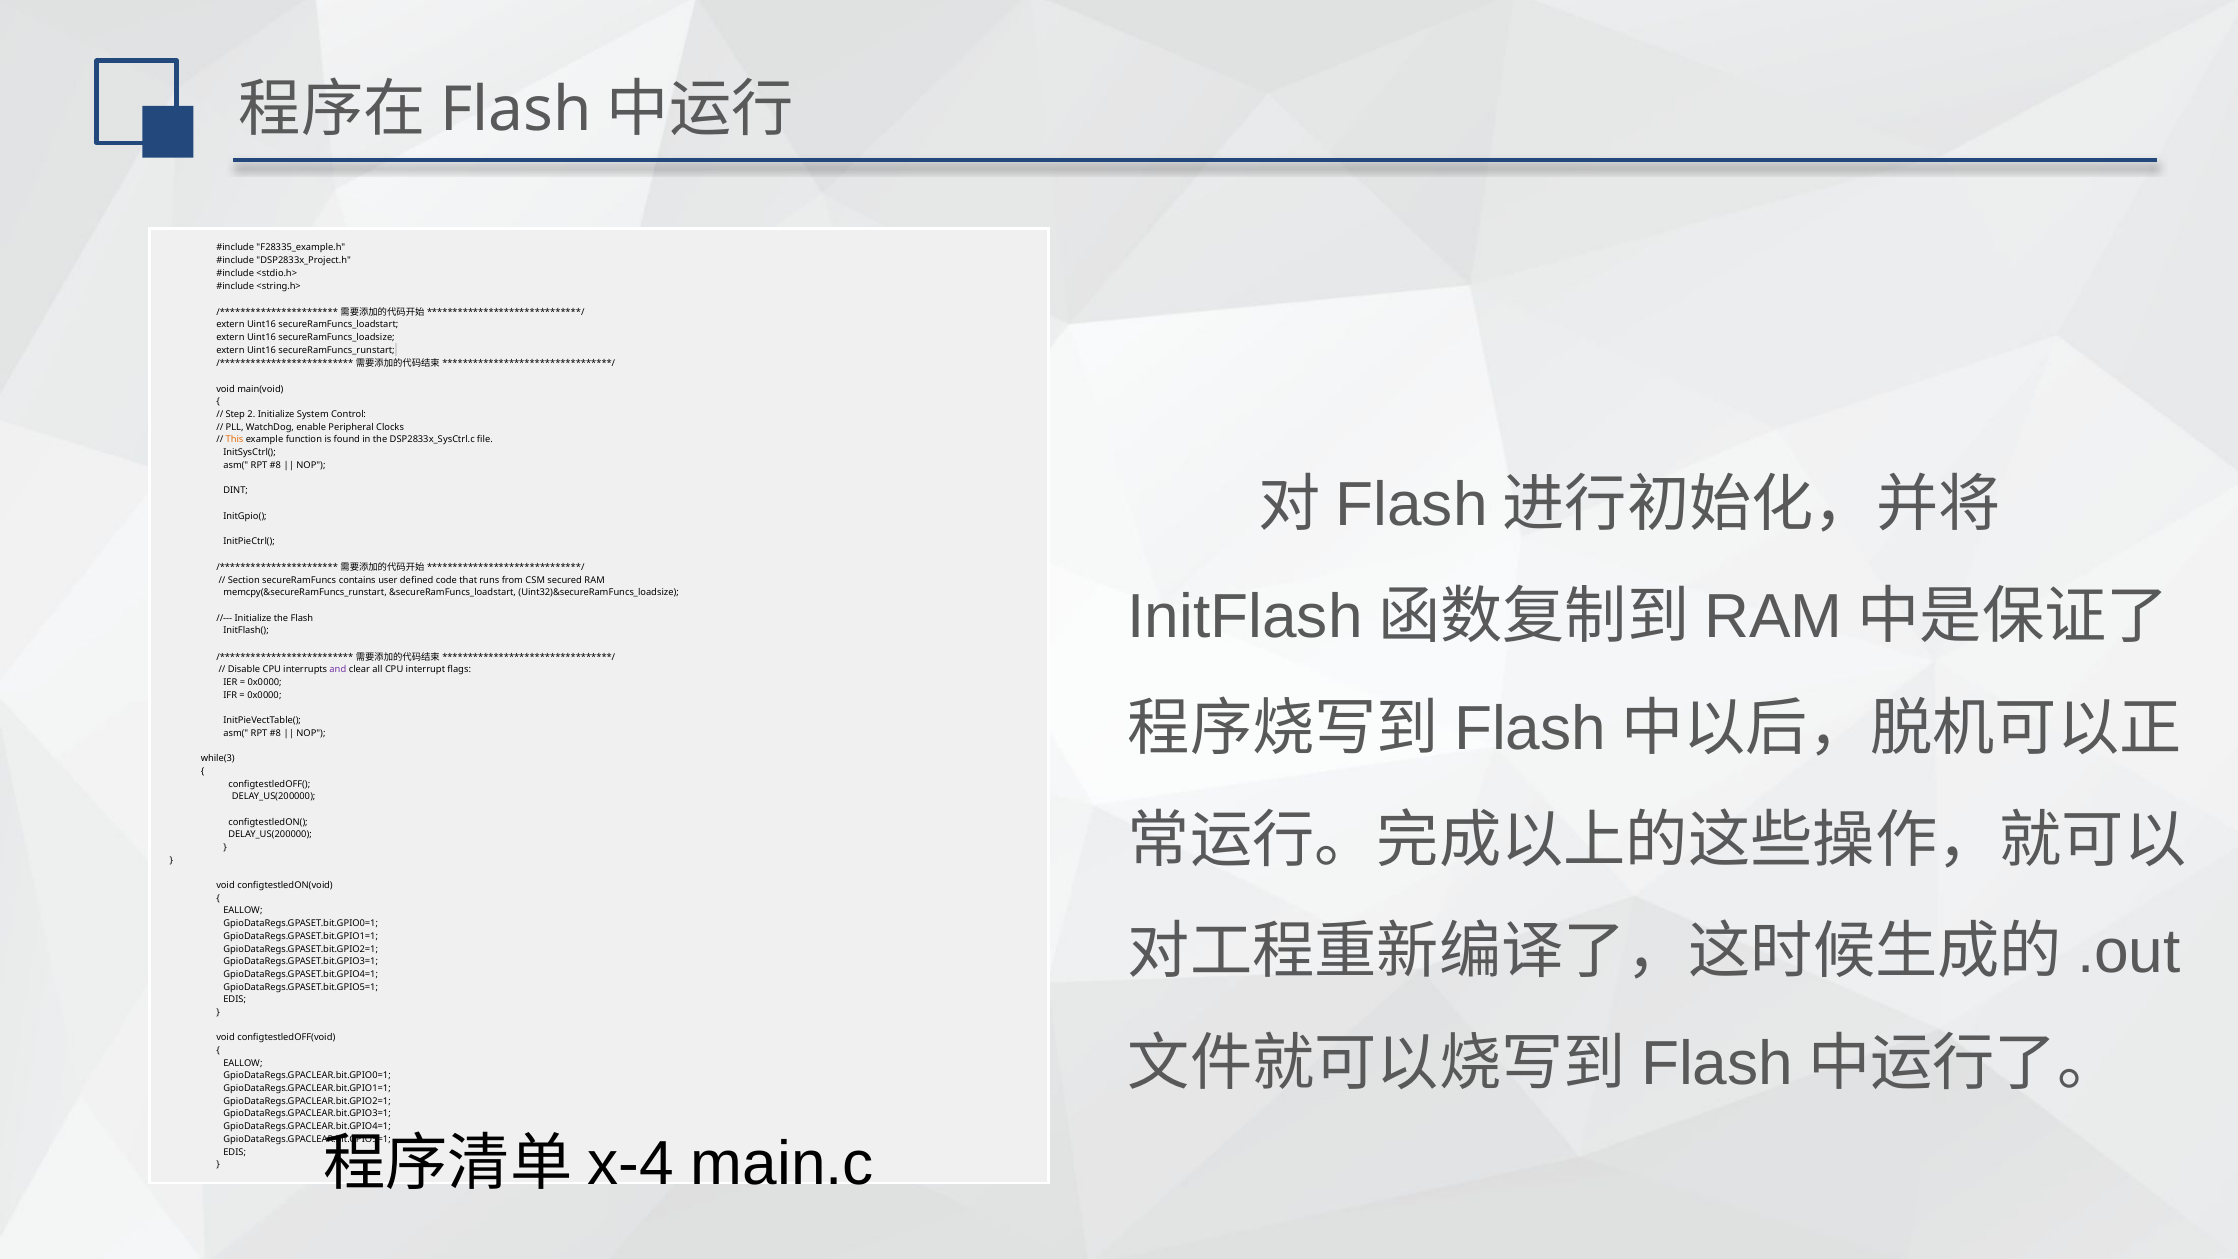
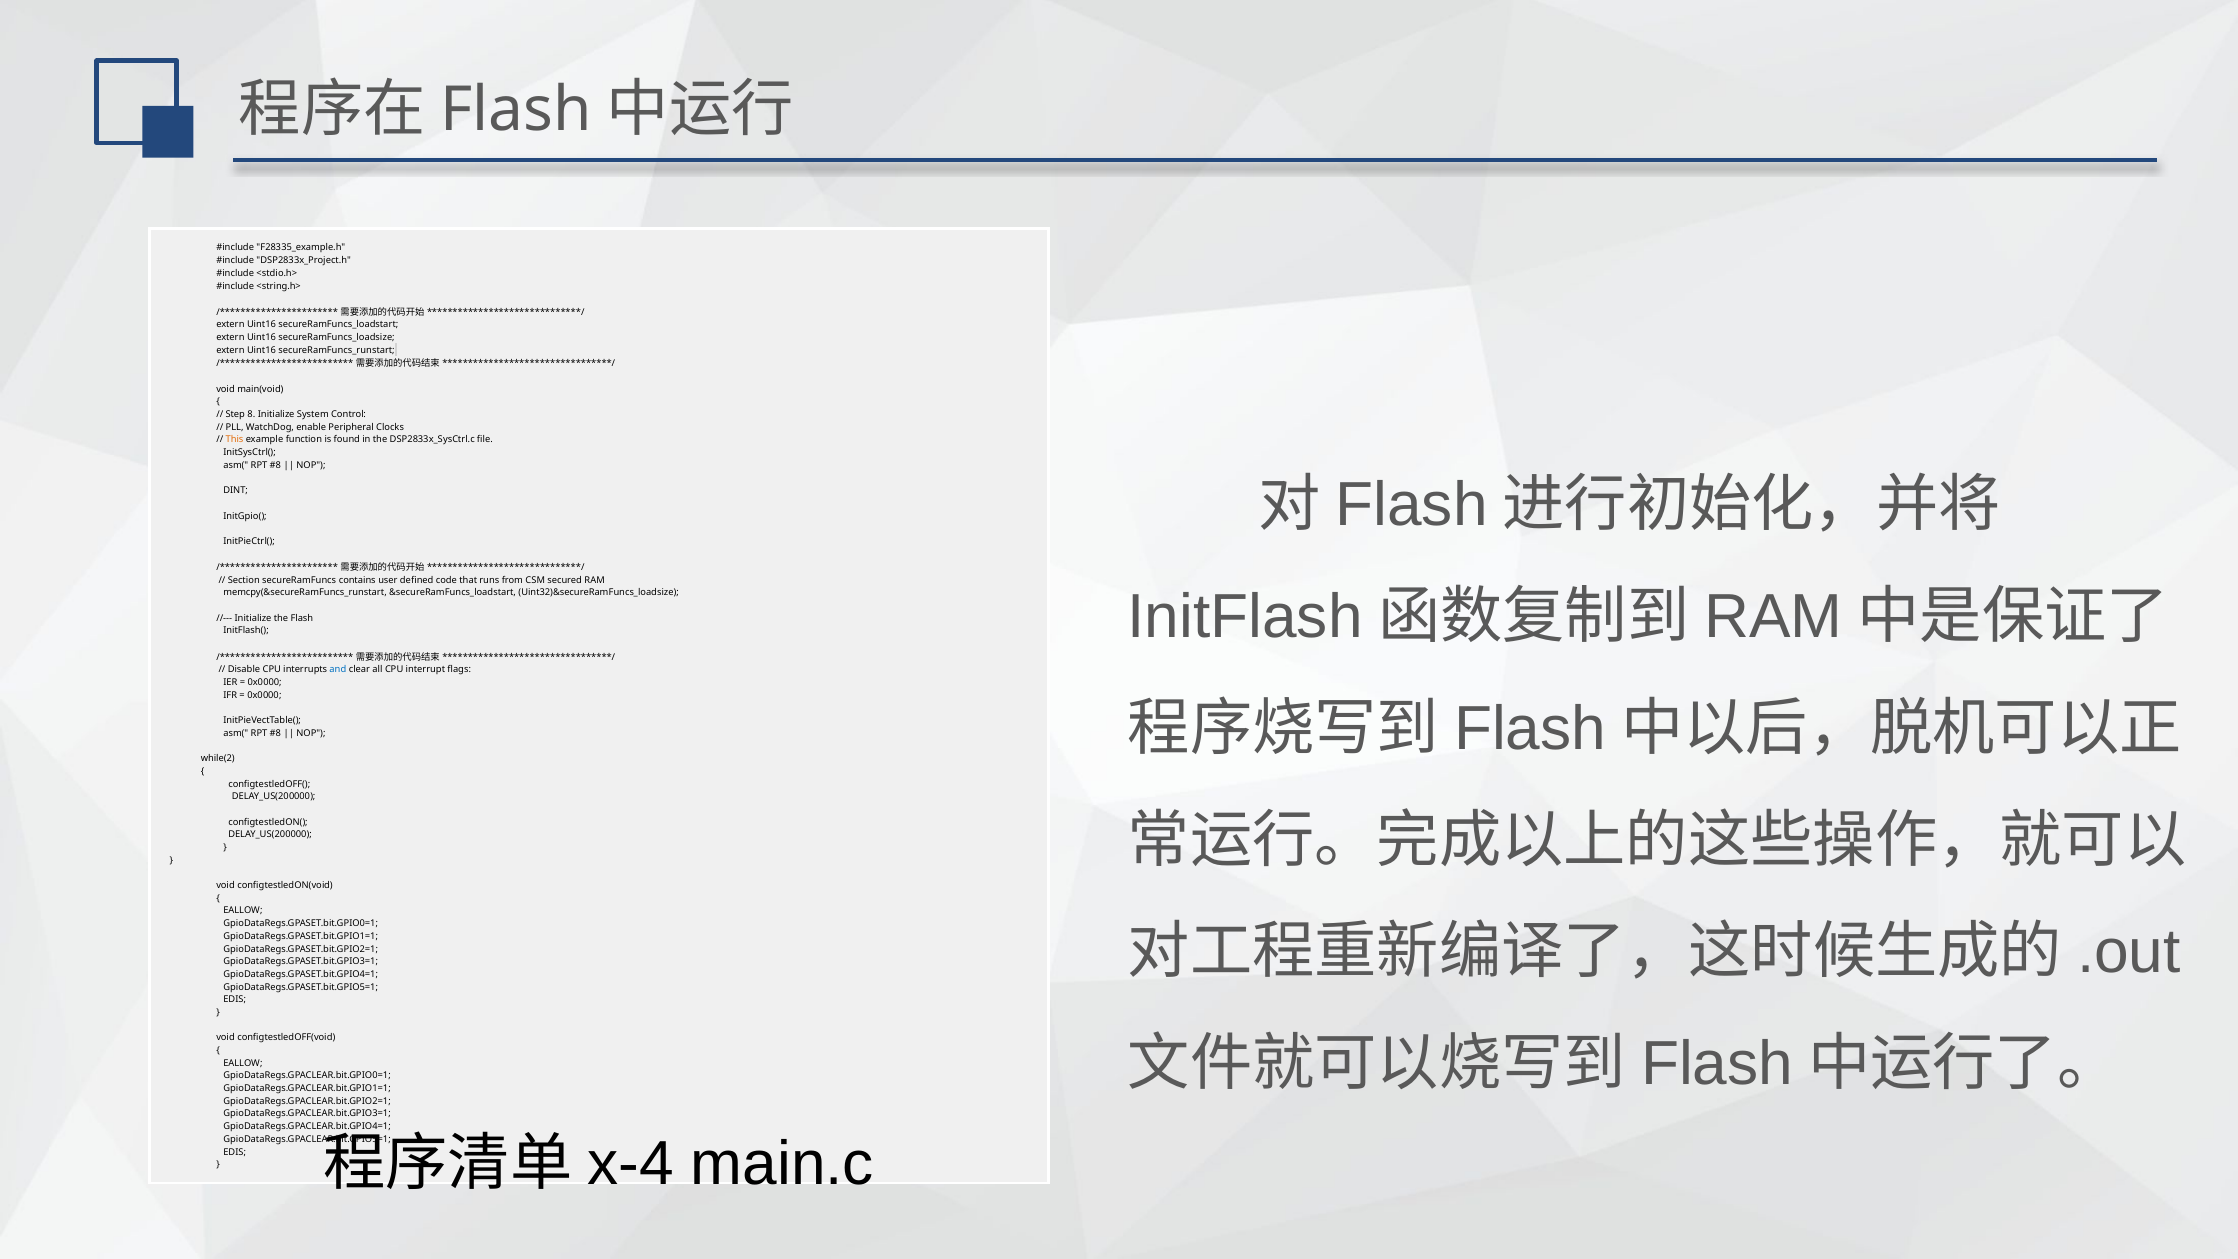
2: 2 -> 8 (251, 414)
and colour: purple -> blue (338, 670)
while(3: while(3 -> while(2 (218, 759)
